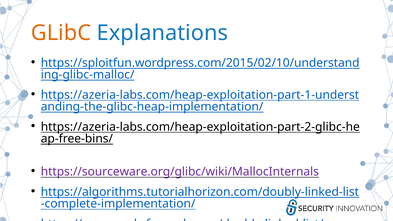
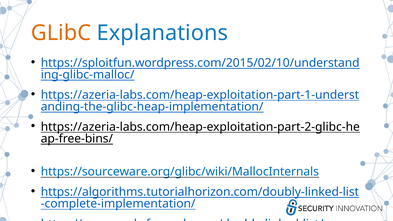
https://sourceware.org/glibc/wiki/MallocInternals colour: purple -> blue (180, 172)
